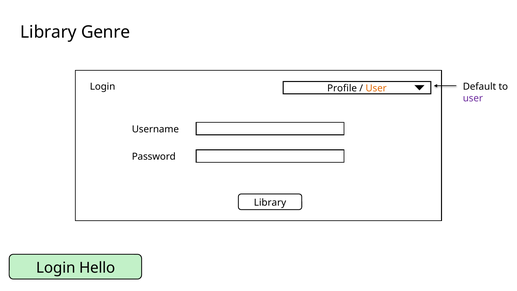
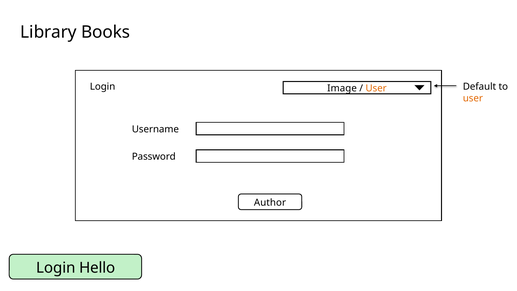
Genre: Genre -> Books (106, 32)
Profile: Profile -> Image (342, 88)
user colour: purple -> orange (473, 98)
Library: Library -> Author (270, 202)
